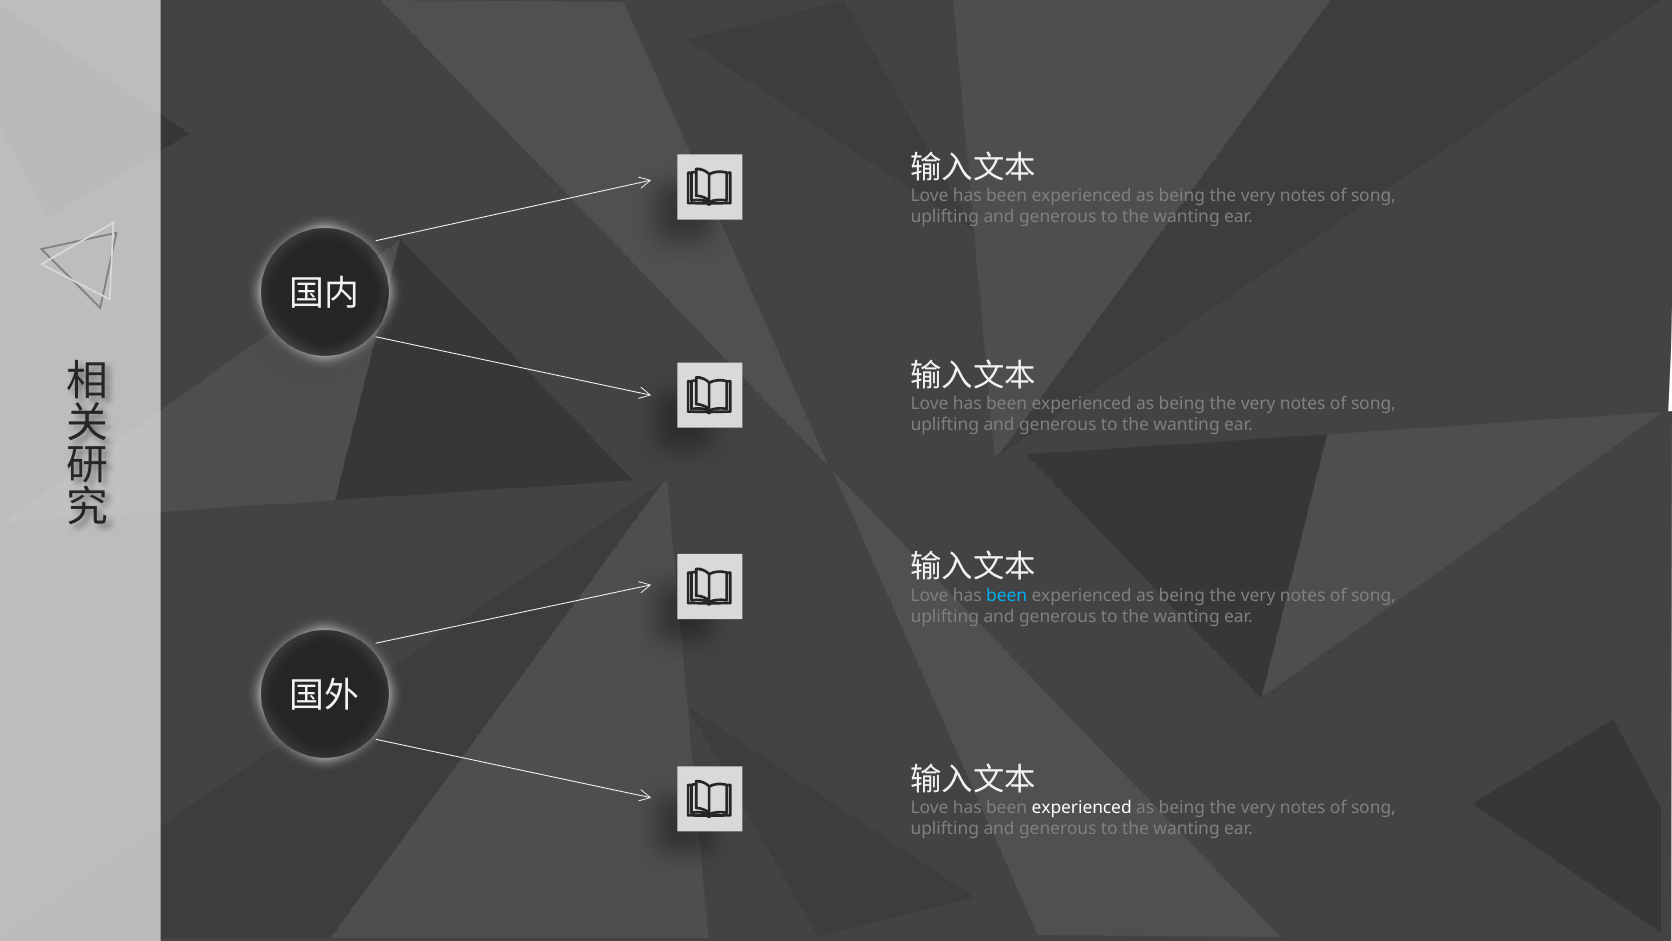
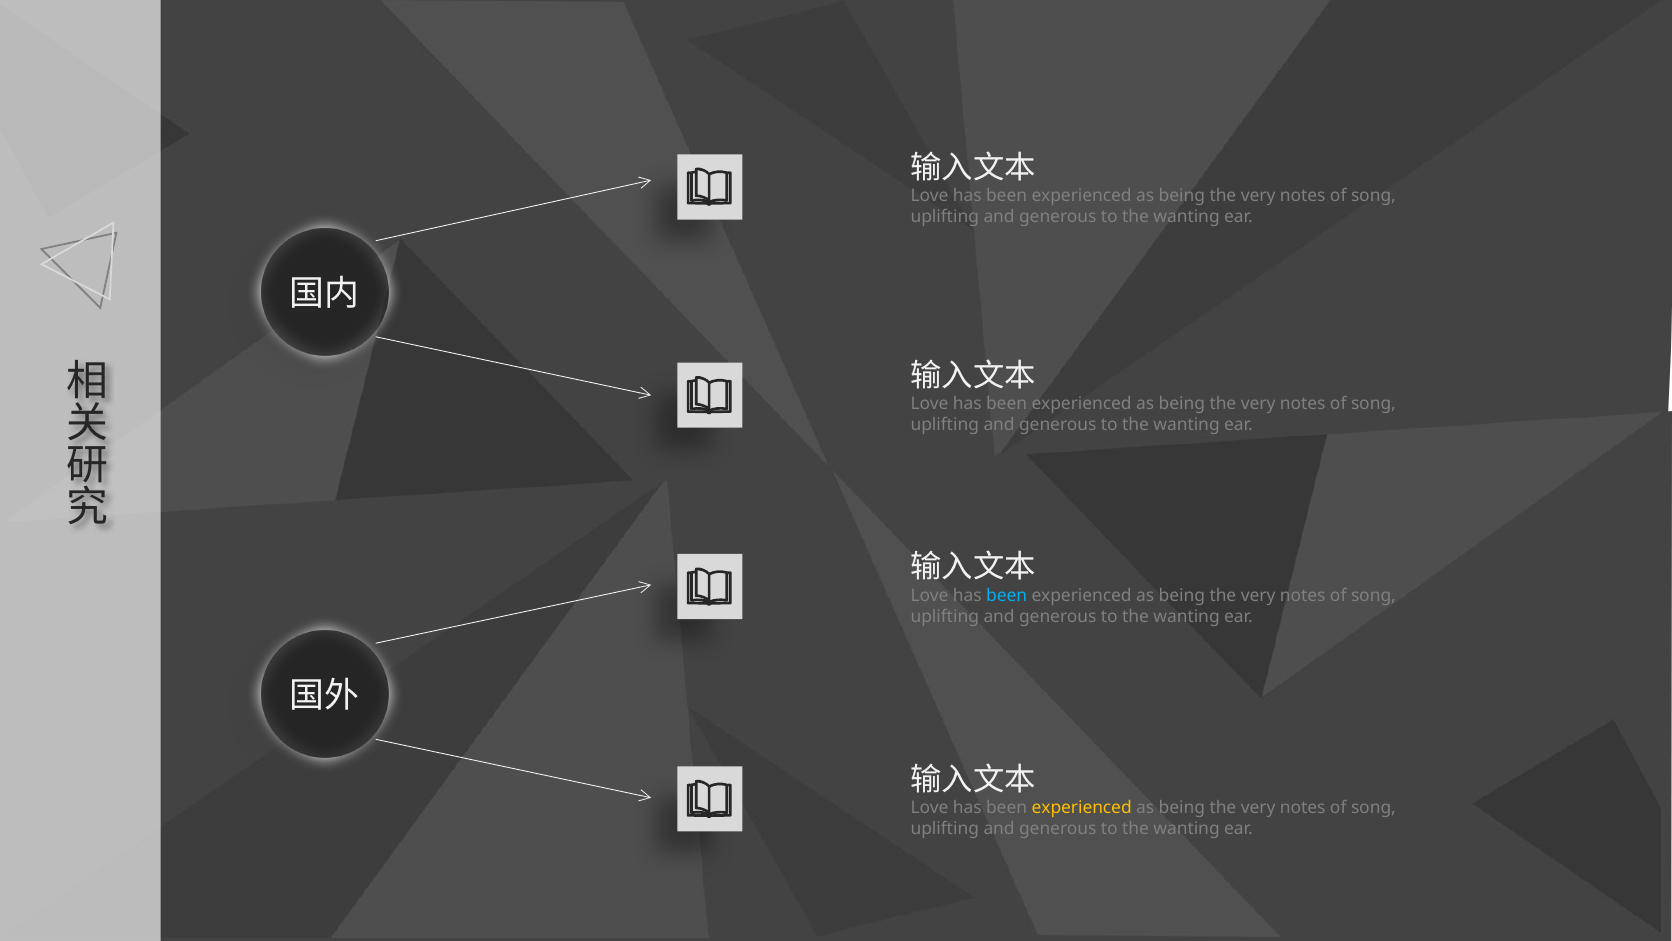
experienced colour: white -> yellow (1082, 808)
